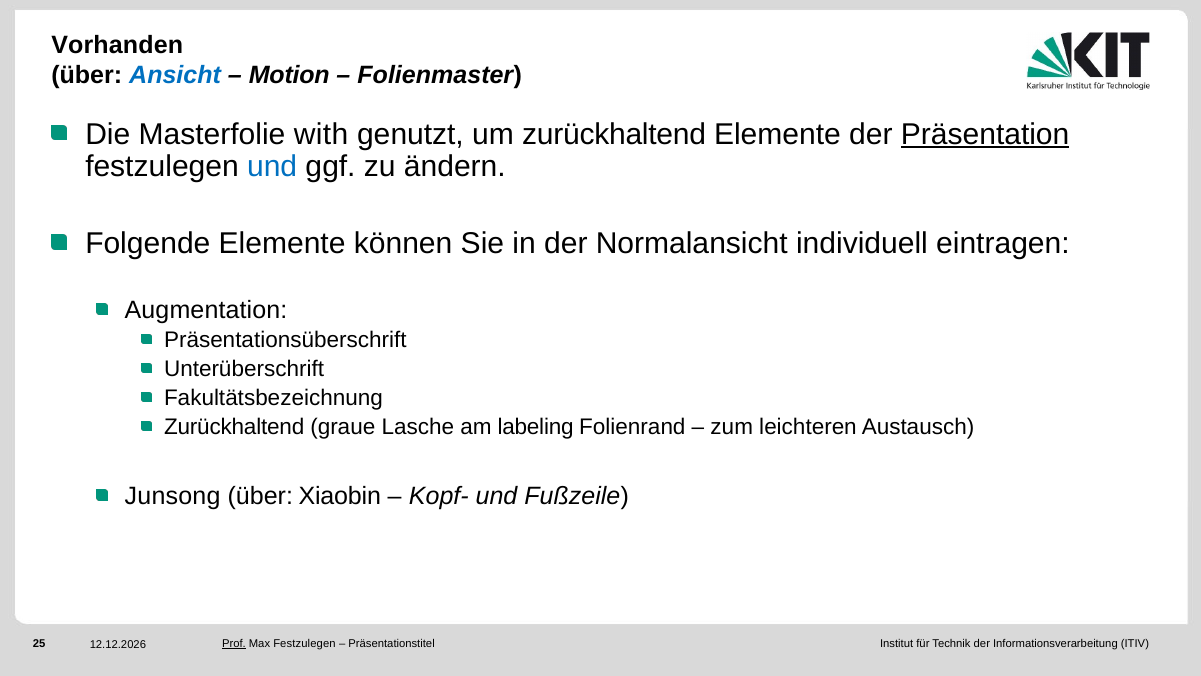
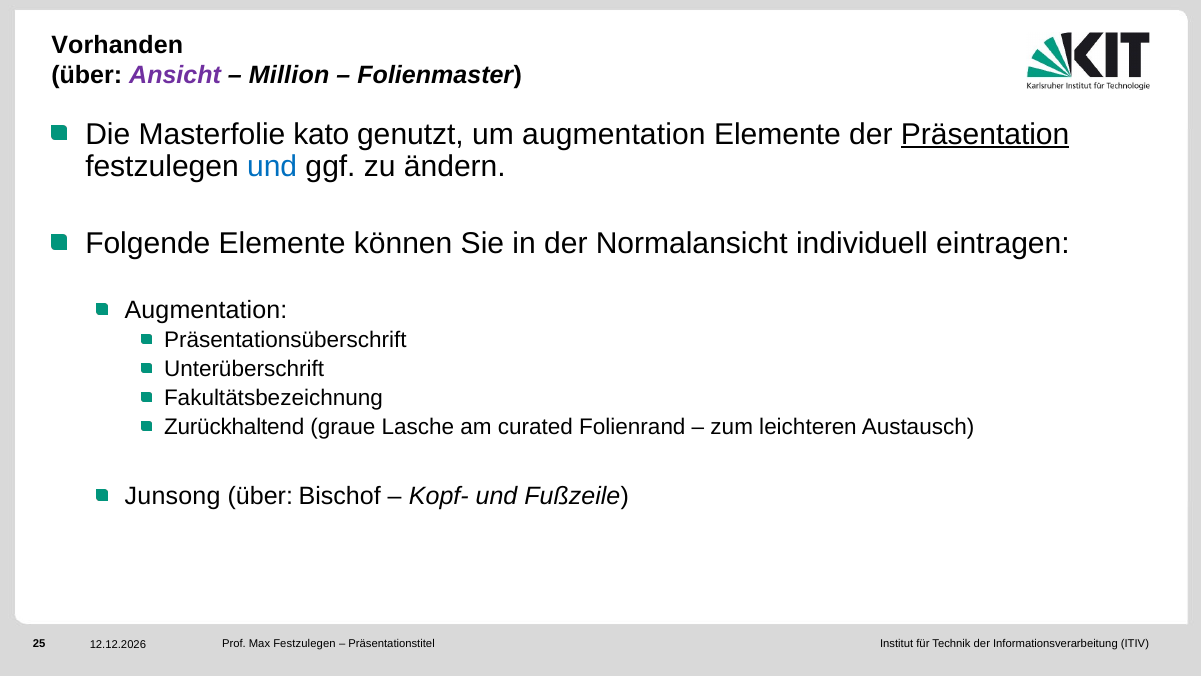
Ansicht colour: blue -> purple (175, 75)
Motion: Motion -> Million (289, 75)
with: with -> kato (321, 134)
um zurückhaltend: zurückhaltend -> augmentation (614, 134)
labeling: labeling -> curated (535, 427)
Xiaobin: Xiaobin -> Bischof (340, 496)
Prof underline: present -> none (234, 643)
